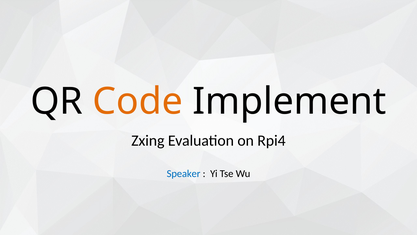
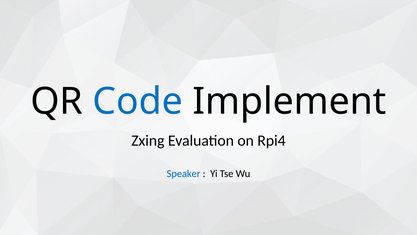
Code colour: orange -> blue (138, 101)
